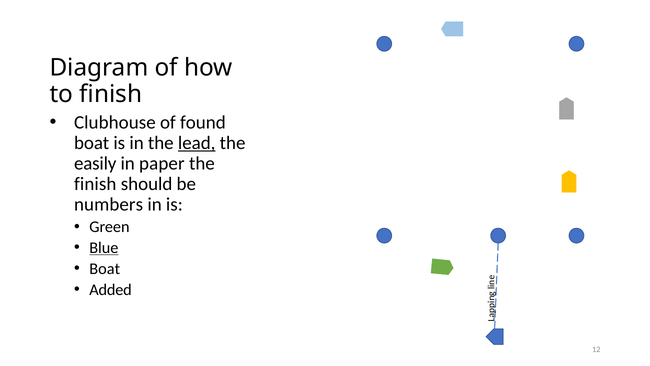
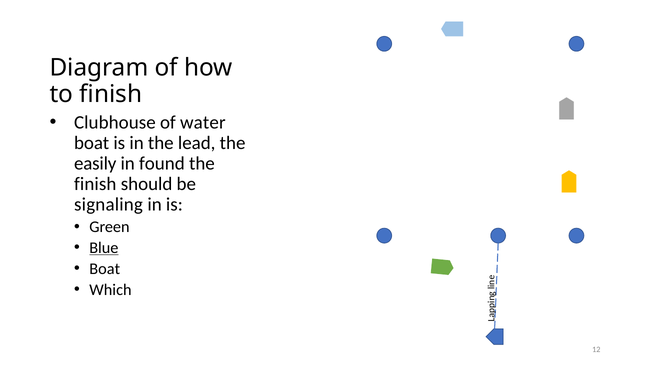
found: found -> water (203, 122)
lead underline: present -> none (197, 143)
paper: paper -> found (162, 163)
numbers: numbers -> signaling (109, 204)
Added: Added -> Which (110, 289)
